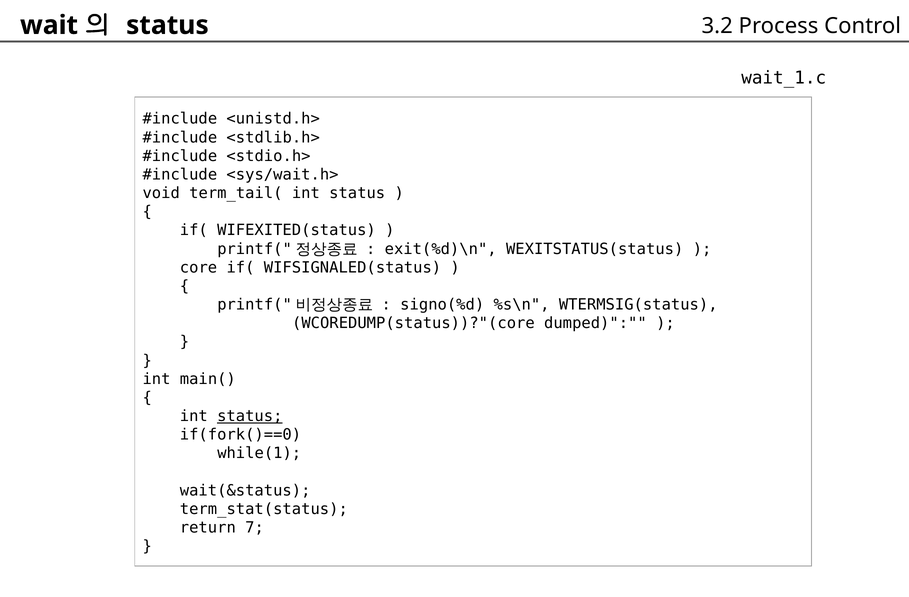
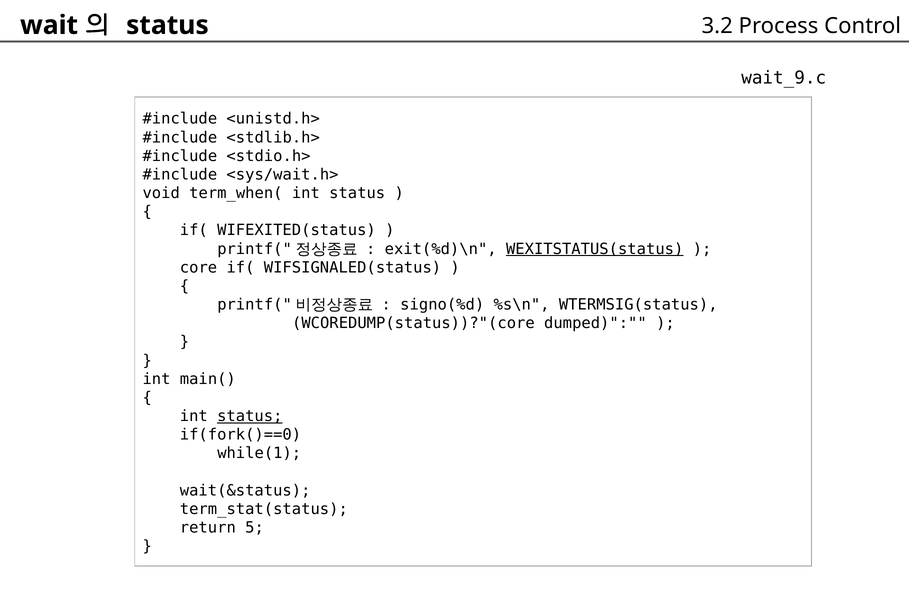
wait_1.c: wait_1.c -> wait_9.c (784, 78)
term_tail(: term_tail( -> term_when( (236, 193)
WEXITSTATUS(status underline: none -> present (595, 249)
7: 7 -> 5 (255, 528)
